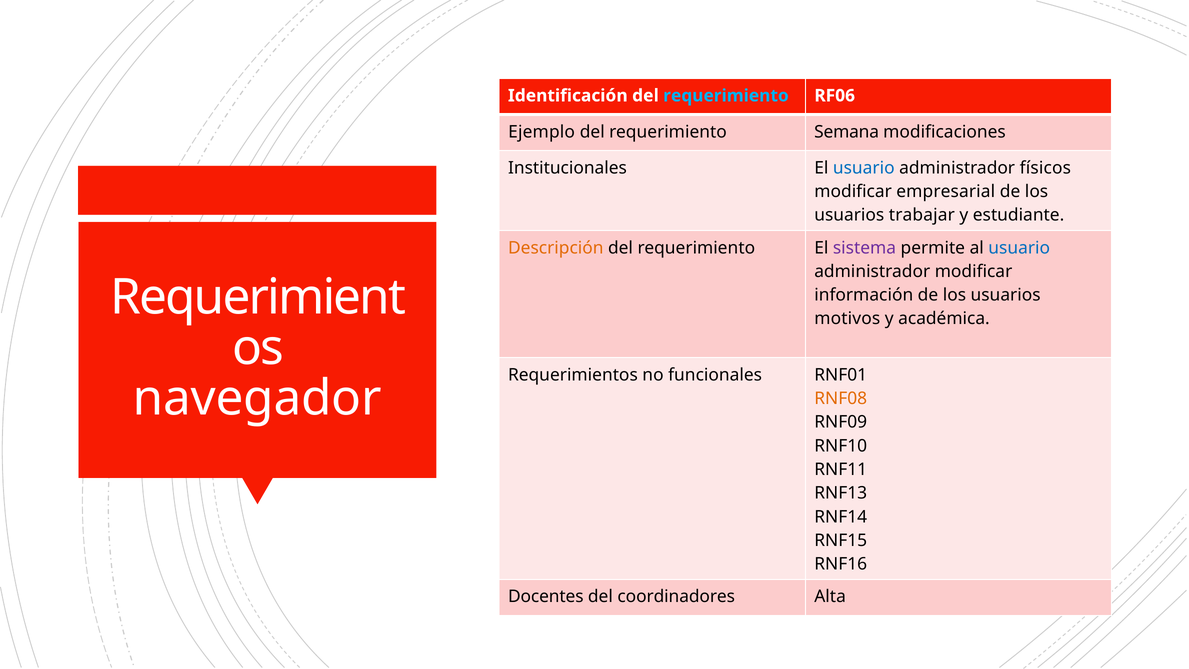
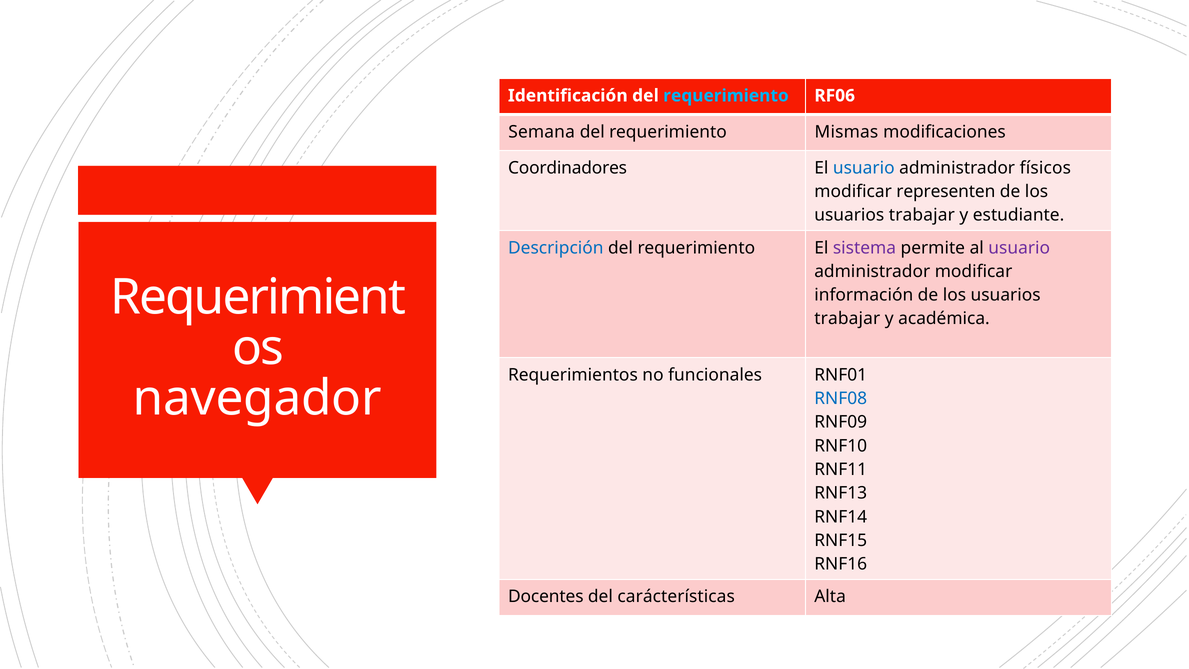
Ejemplo: Ejemplo -> Semana (542, 132)
Semana: Semana -> Mismas (846, 132)
Institucionales: Institucionales -> Coordinadores (568, 168)
empresarial: empresarial -> representen (946, 192)
Descripción colour: orange -> blue (556, 248)
usuario colour: blue -> purple (1019, 248)
motivos: motivos -> trabajar (847, 319)
RNF08 colour: orange -> blue (841, 399)
coordinadores: coordinadores -> carácterísticas (676, 596)
